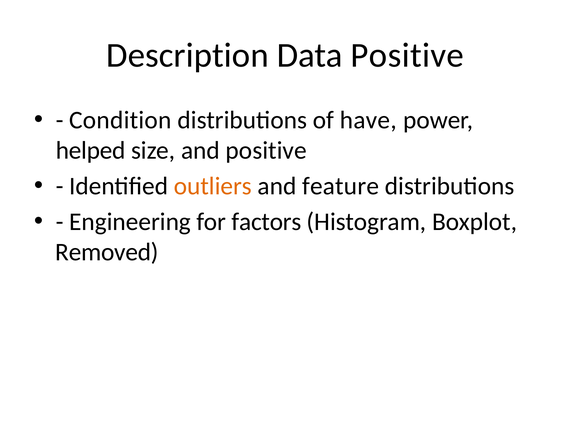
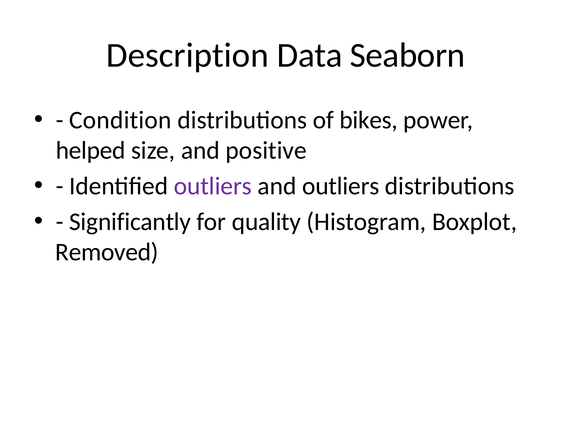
Data Positive: Positive -> Seaborn (408, 55)
have: have -> bikes (369, 120)
outliers colour: orange -> purple (213, 186)
and feature: feature -> outliers (341, 186)
Engineering: Engineering -> Significantly (130, 221)
factors: factors -> quality (266, 221)
